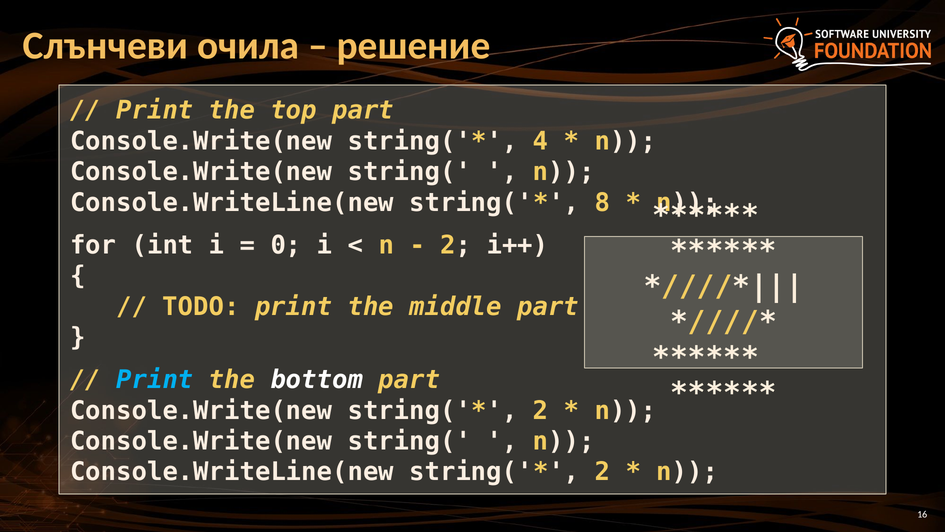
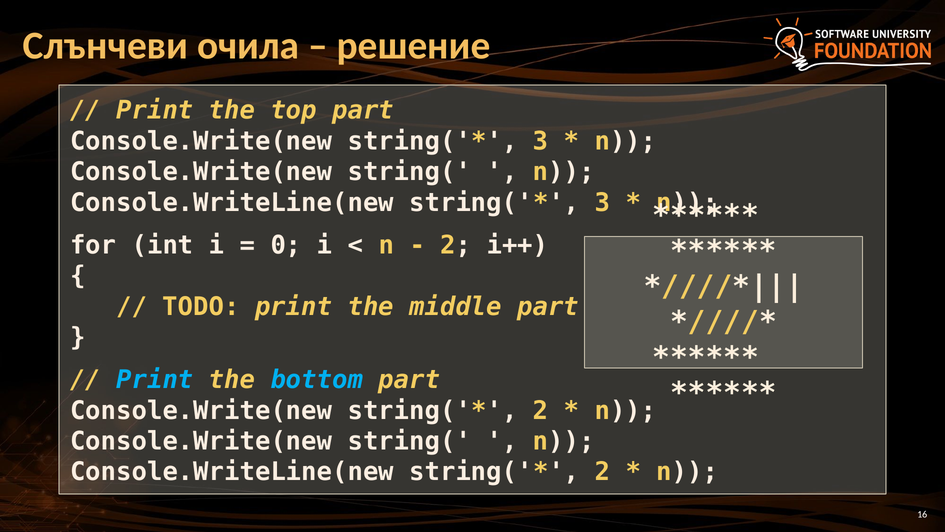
4: 4 -> 3 (541, 141)
8: 8 -> 3 (602, 203)
bottom colour: white -> light blue (317, 380)
